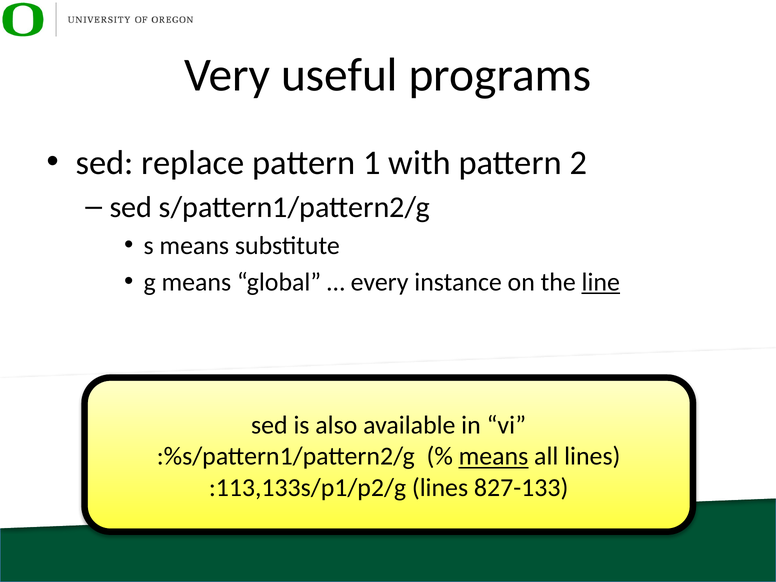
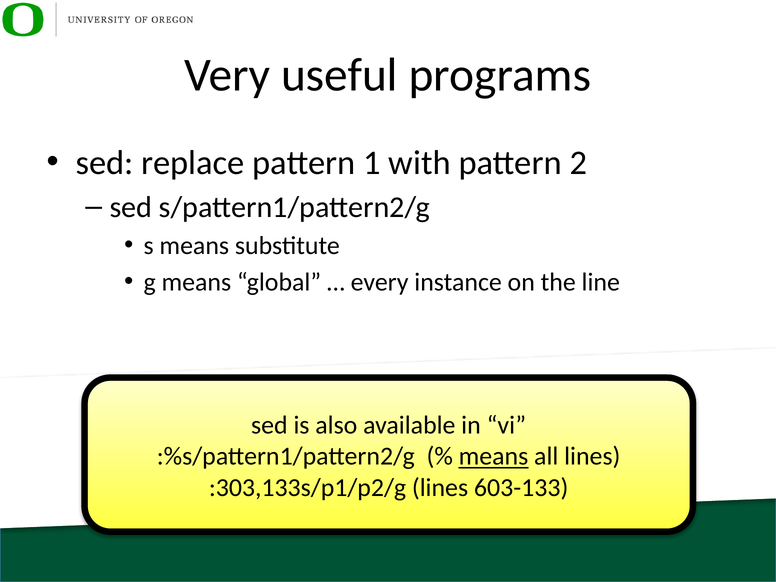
line underline: present -> none (601, 282)
:113,133s/p1/p2/g: :113,133s/p1/p2/g -> :303,133s/p1/p2/g (308, 487)
827-133: 827-133 -> 603-133 (521, 487)
